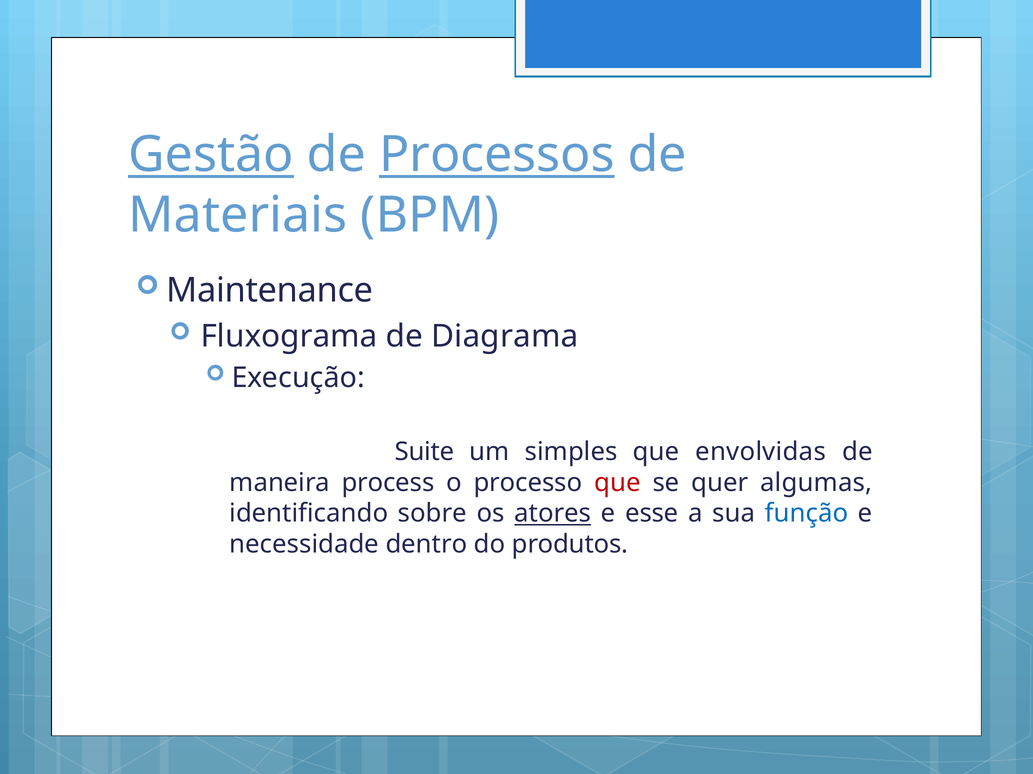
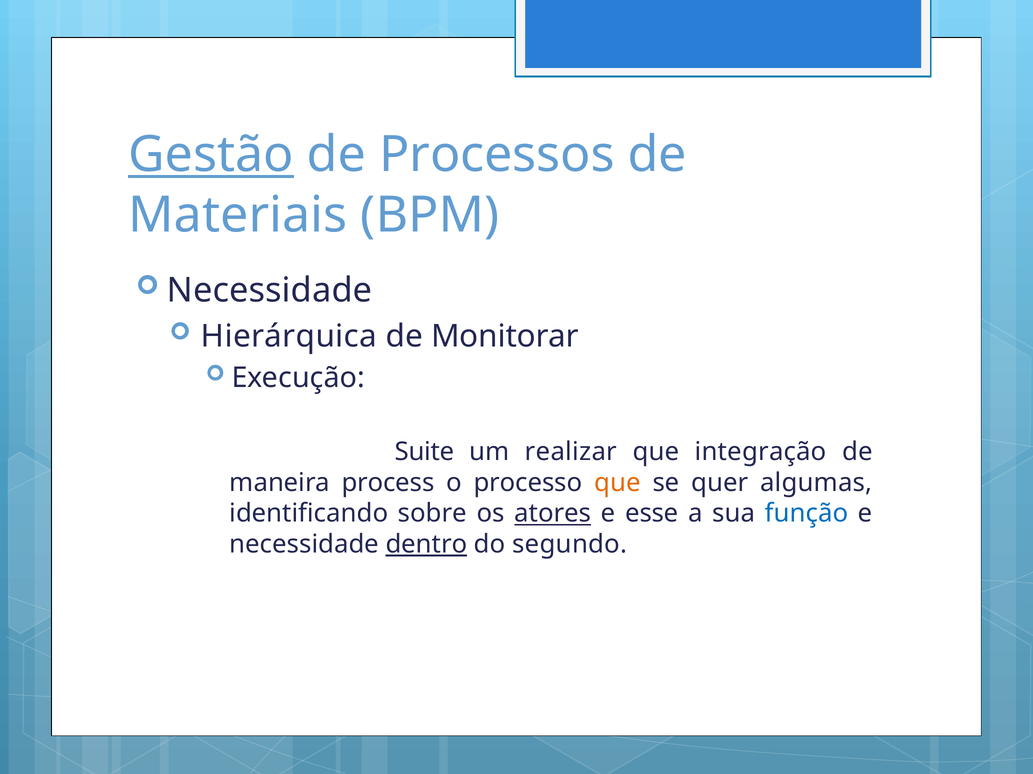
Processos underline: present -> none (497, 155)
Maintenance: Maintenance -> Necessidade (270, 291)
Fluxograma: Fluxograma -> Hierárquica (289, 336)
Diagrama: Diagrama -> Monitorar (505, 336)
simples: simples -> realizar (571, 452)
envolvidas: envolvidas -> integração (761, 452)
que colour: red -> orange (618, 483)
dentro underline: none -> present (426, 545)
produtos: produtos -> segundo (570, 545)
